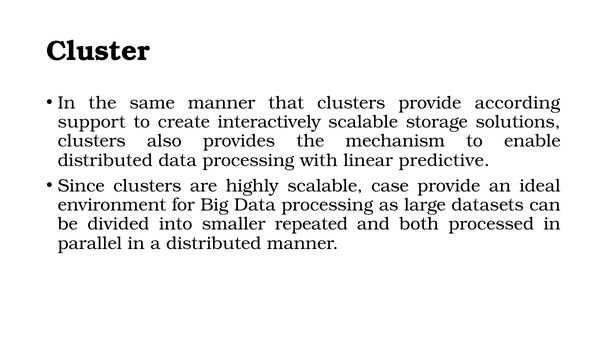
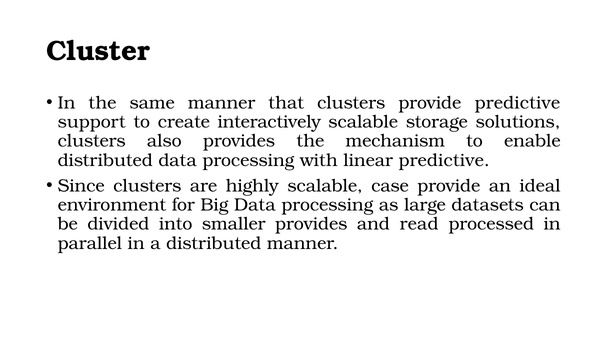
provide according: according -> predictive (517, 103)
smaller repeated: repeated -> provides (311, 224)
both: both -> read (419, 224)
